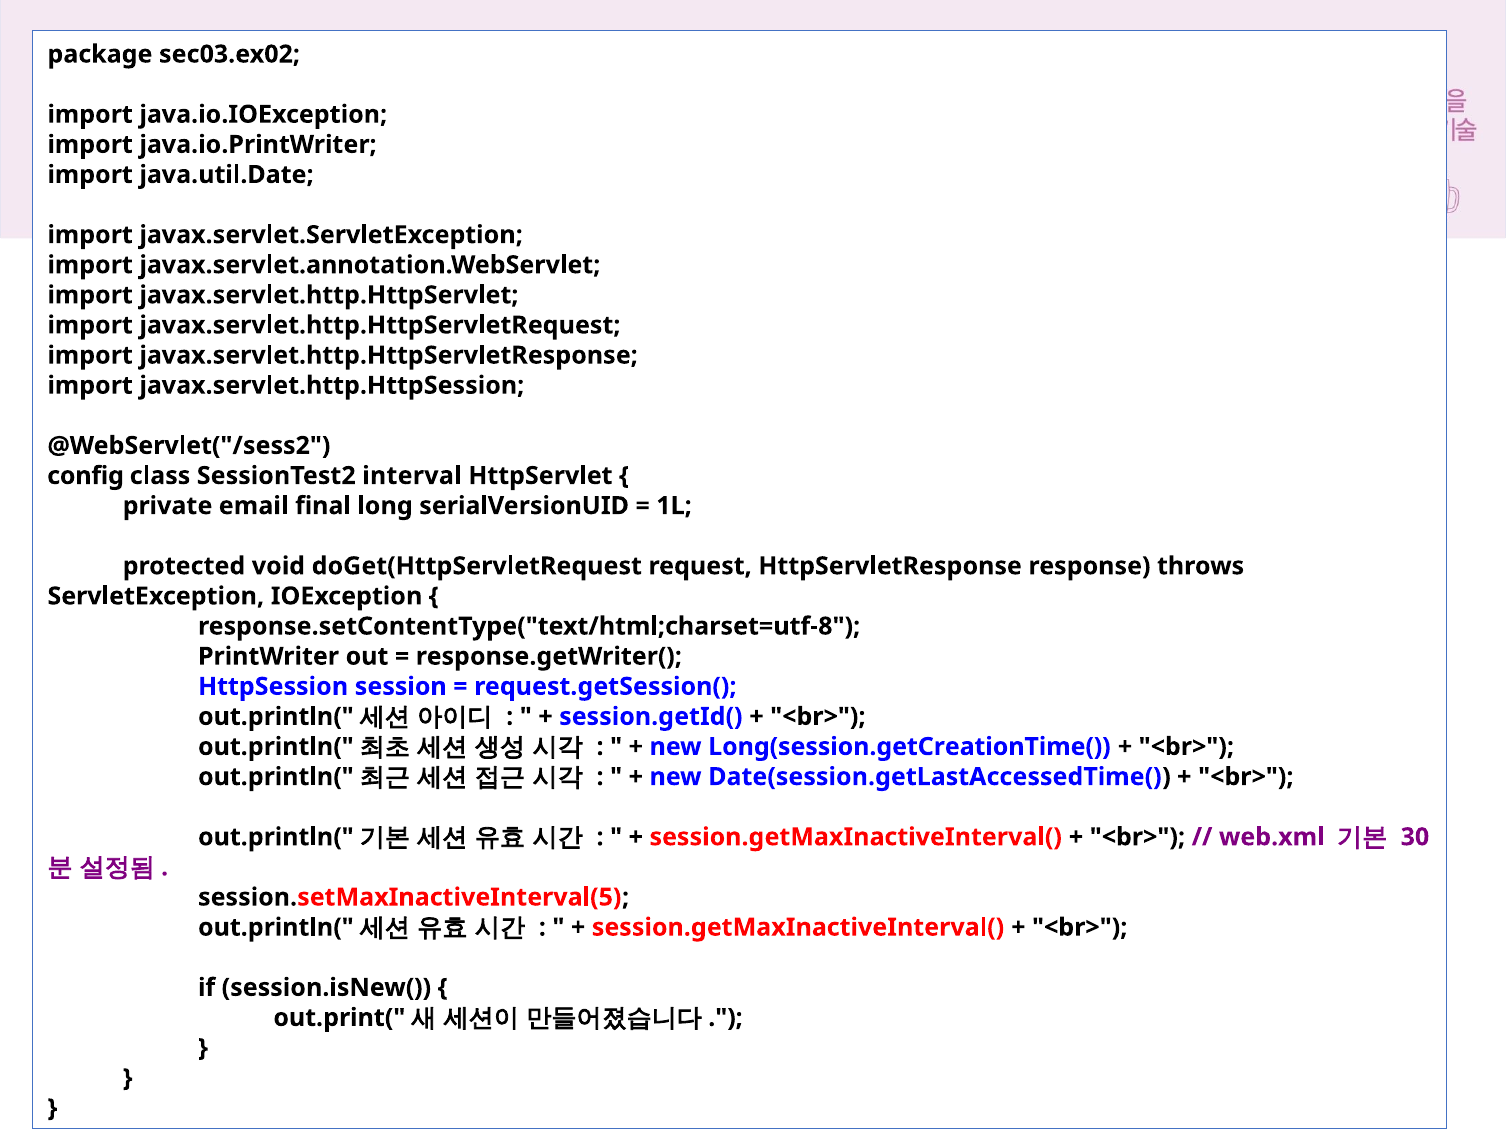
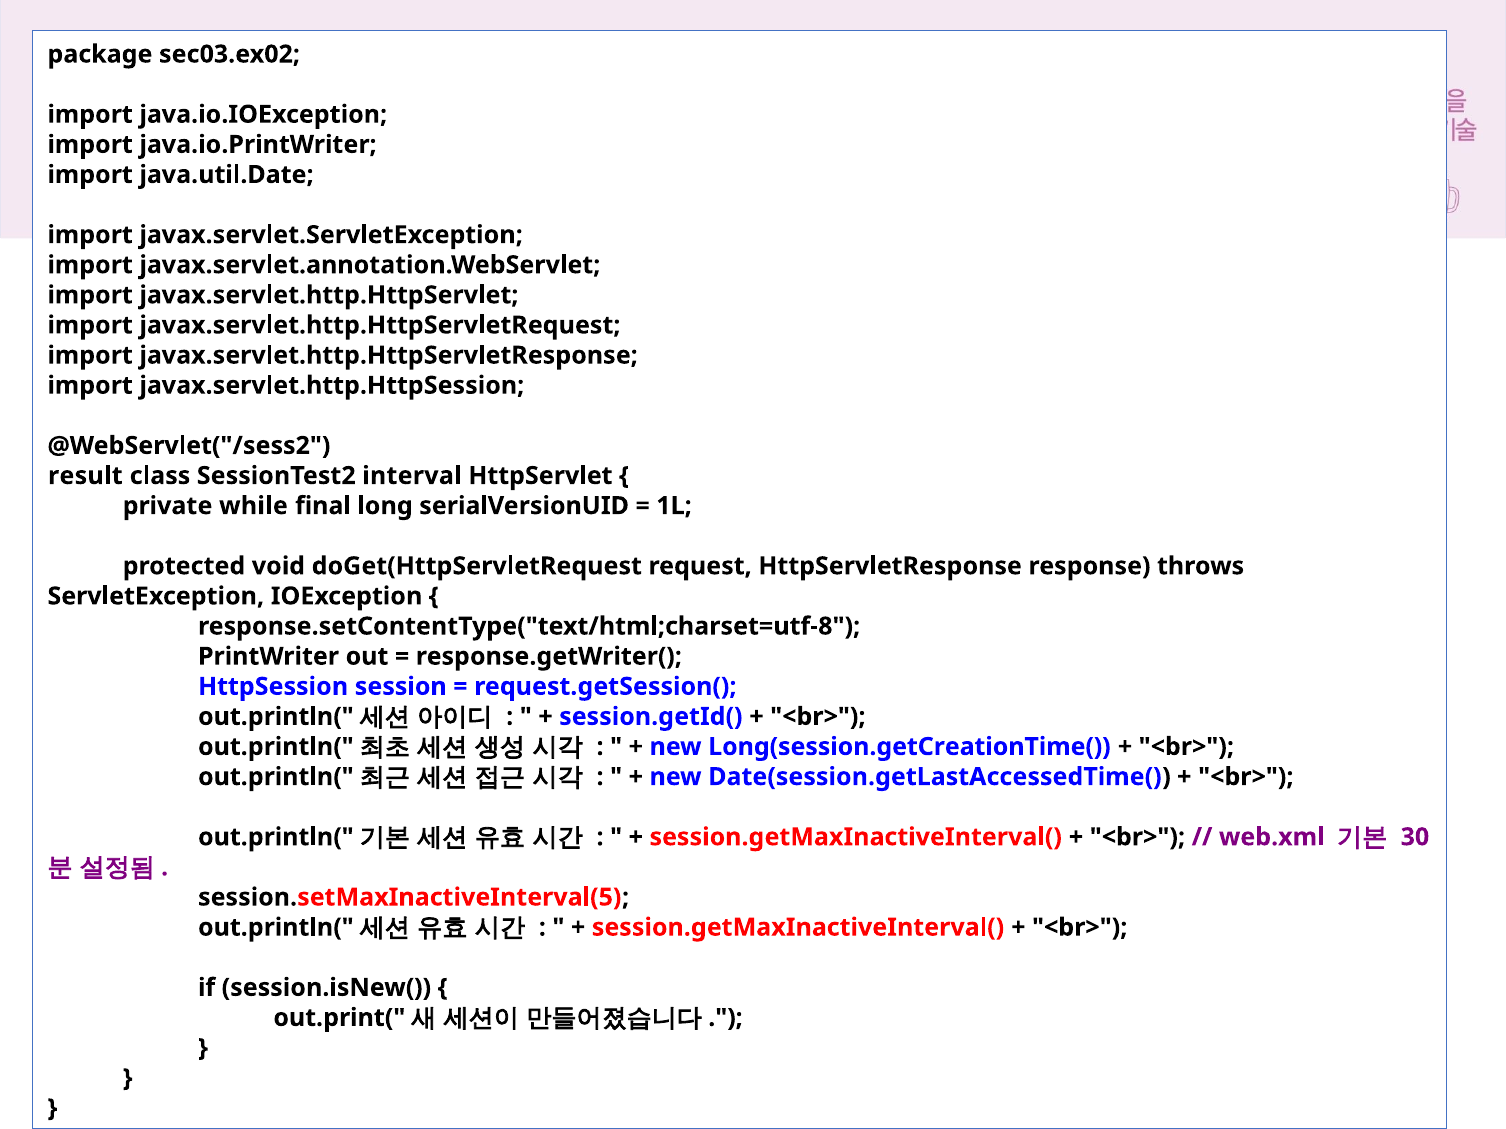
config: config -> result (85, 476)
email: email -> while (253, 506)
